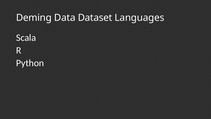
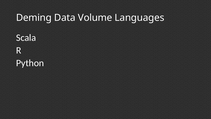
Dataset: Dataset -> Volume (95, 18)
